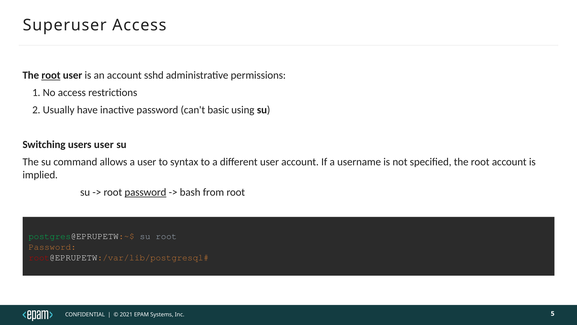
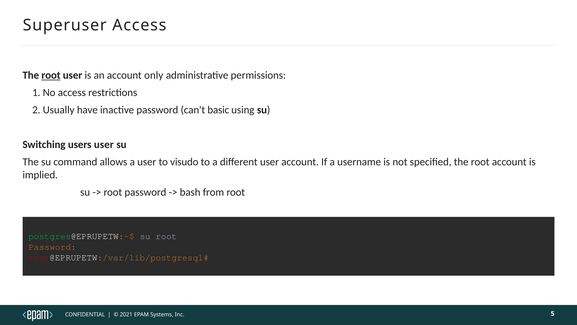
sshd: sshd -> only (154, 75)
syntax: syntax -> visudo (184, 162)
password underline: present -> none (145, 192)
